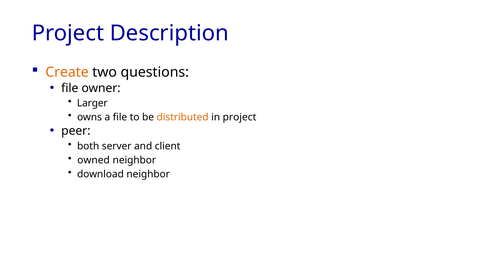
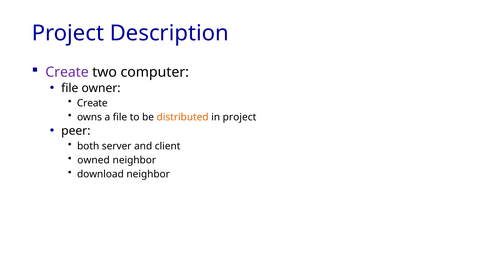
Create colour: orange -> purple (67, 72)
questions: questions -> computer (155, 72)
Larger: Larger -> Create (92, 104)
